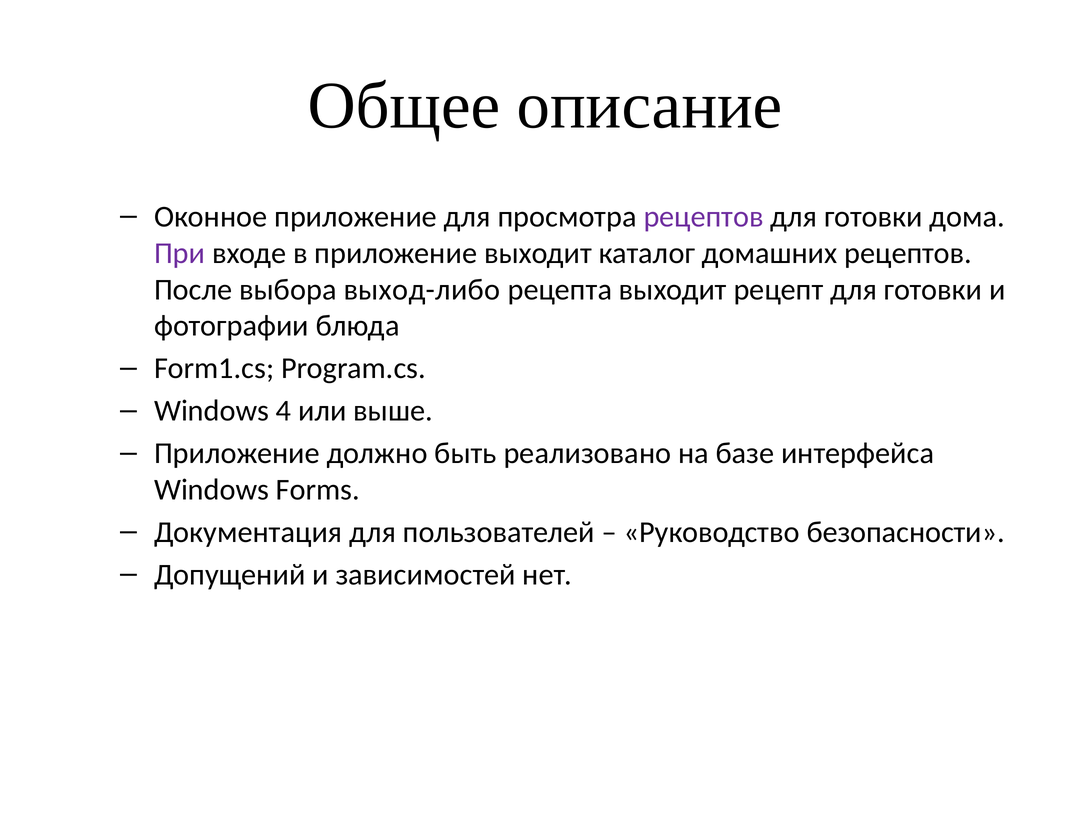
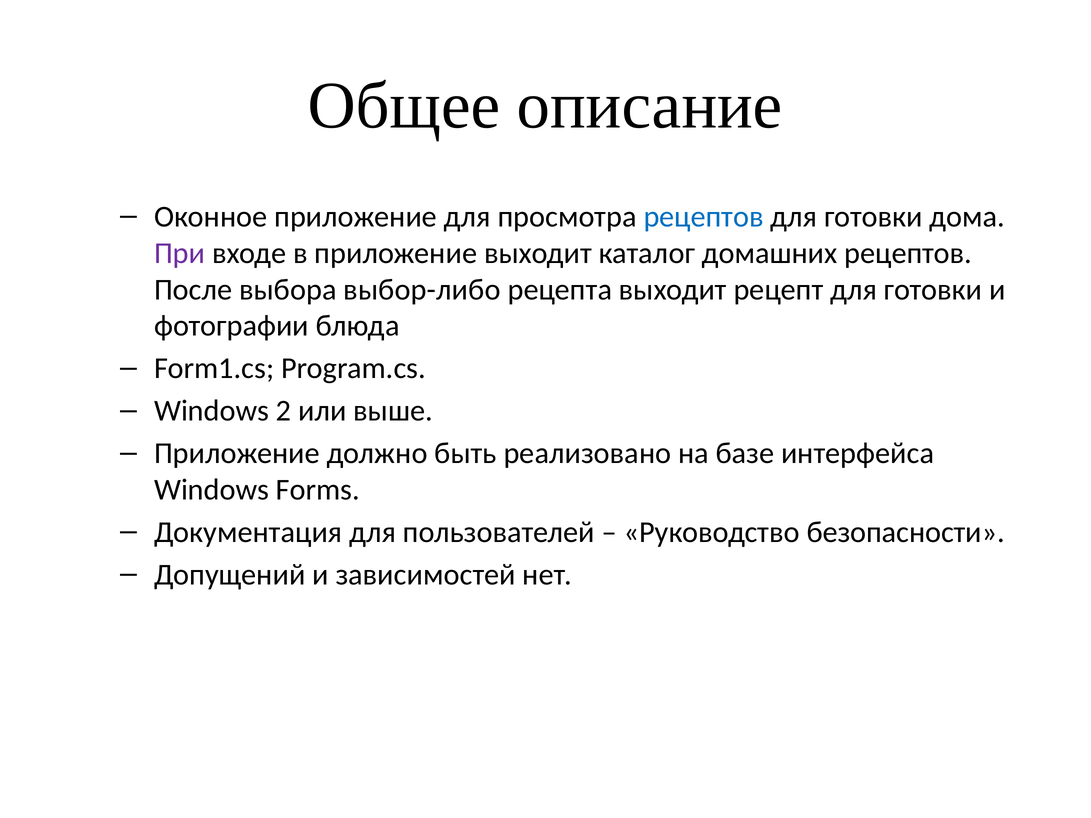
рецептов colour: purple -> blue (704, 217)
выход-либо: выход-либо -> выбор-либо (422, 290)
4: 4 -> 2 (284, 411)
